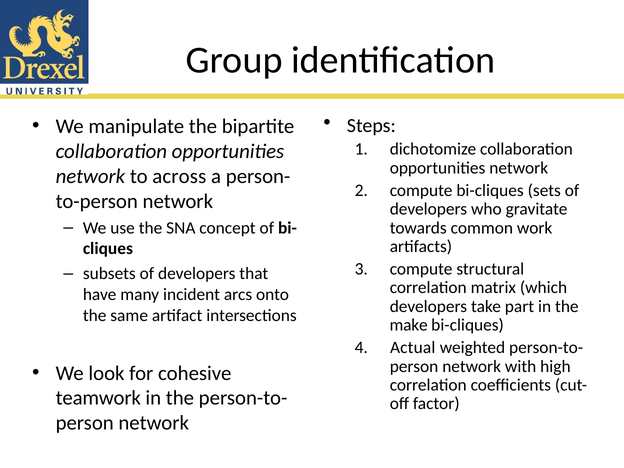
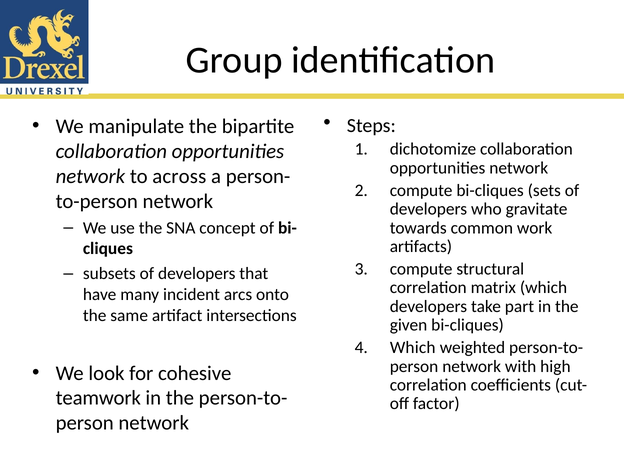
make: make -> given (409, 325)
Actual: Actual -> Which (413, 348)
